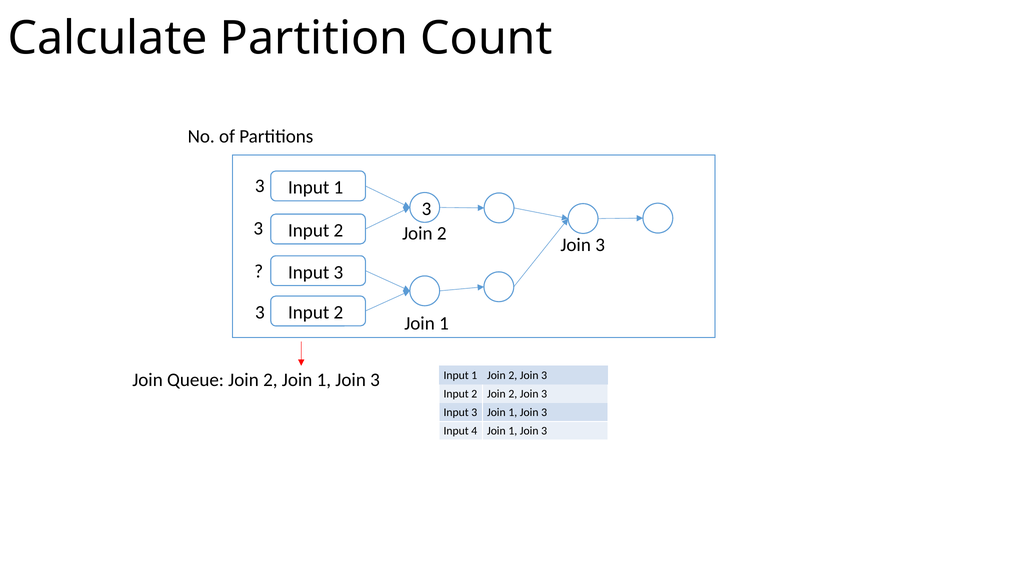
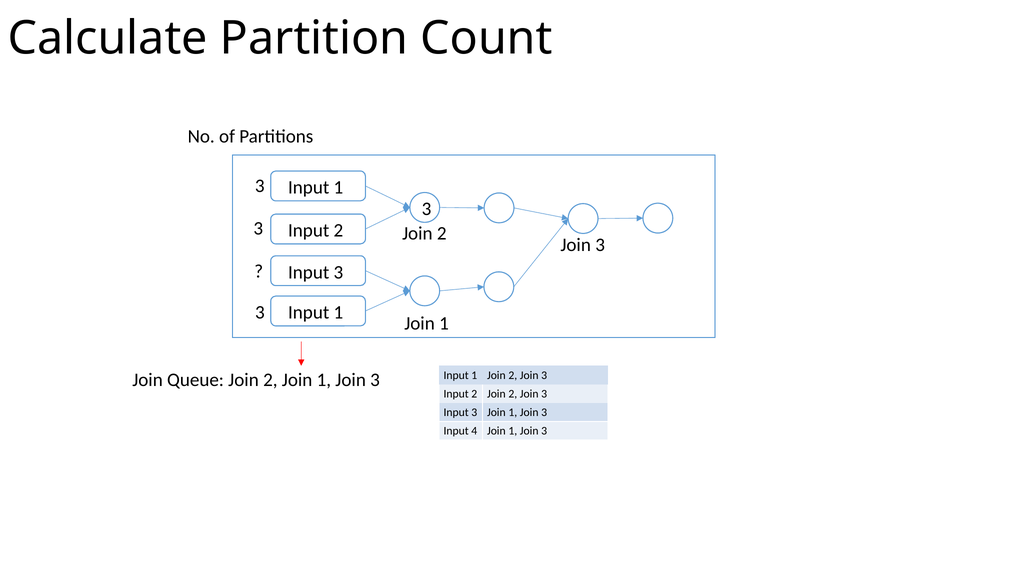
2: 2 -> 1 (338, 312)
